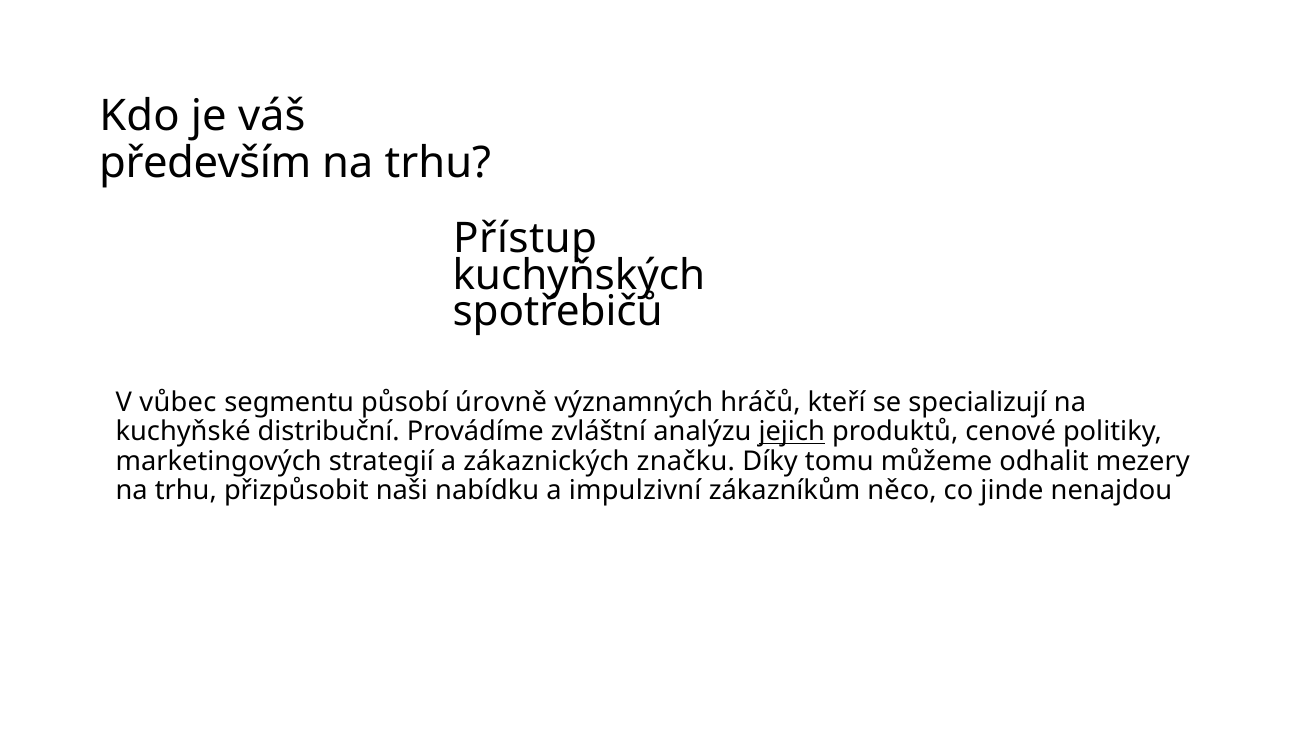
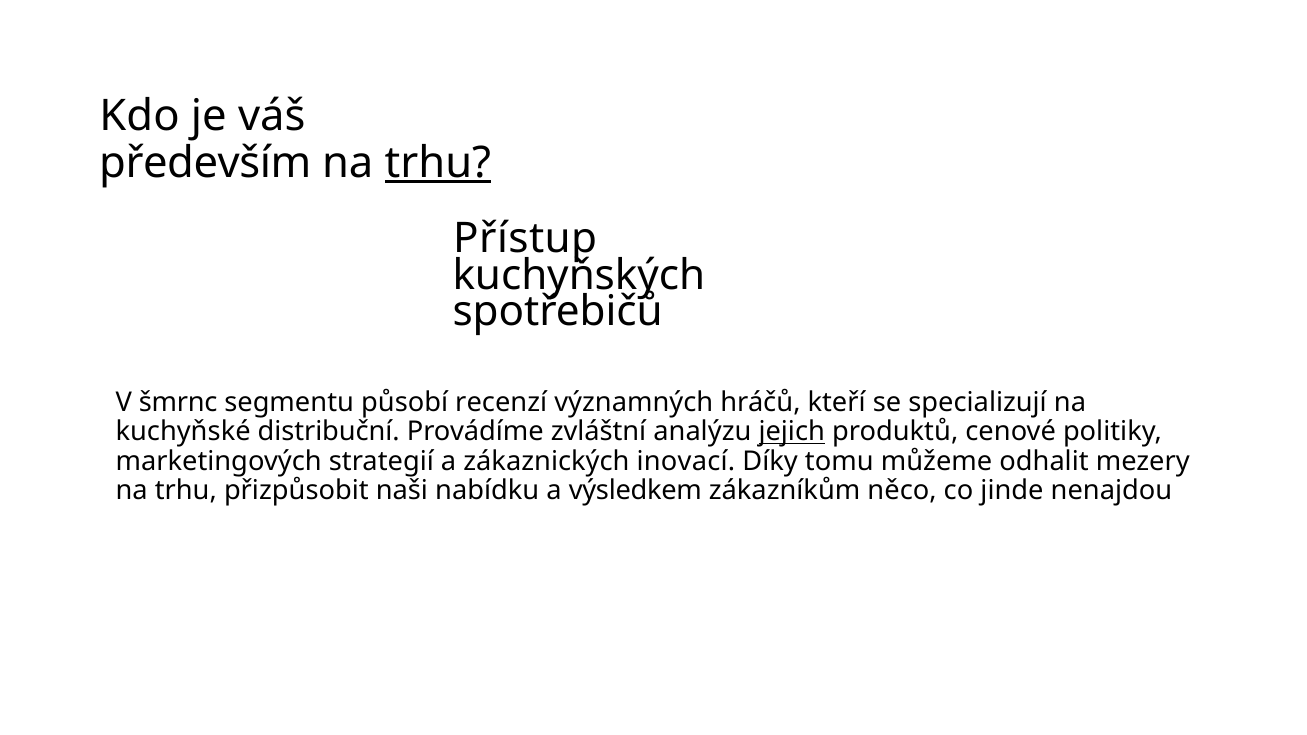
trhu underline: none -> present (438, 163)
vůbec: vůbec -> šmrnc (178, 402)
úrovně: úrovně -> recenzí (501, 402)
značku: značku -> inovací (686, 461)
impulzivní: impulzivní -> výsledkem (635, 491)
